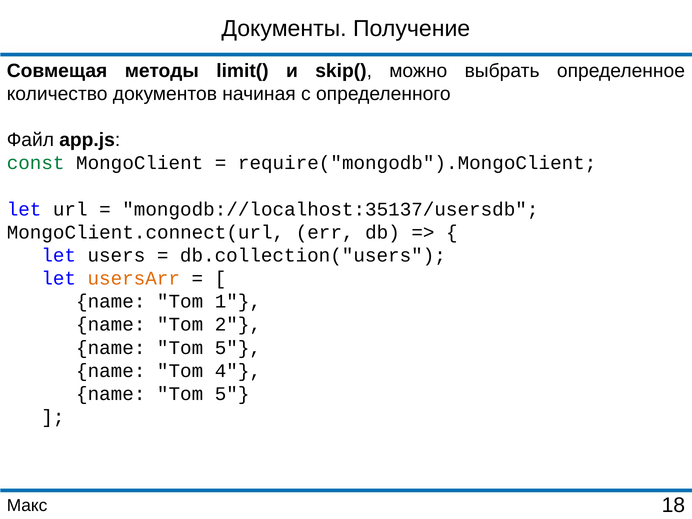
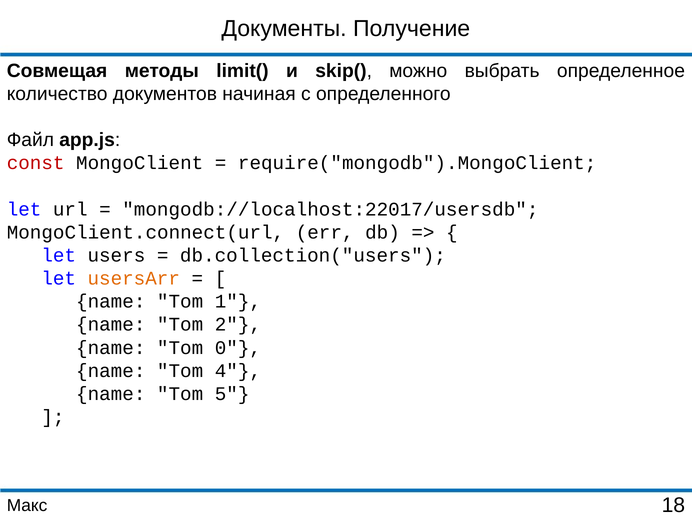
const colour: green -> red (36, 163)
mongodb://localhost:35137/usersdb: mongodb://localhost:35137/usersdb -> mongodb://localhost:22017/usersdb (330, 209)
5: 5 -> 0 (238, 348)
